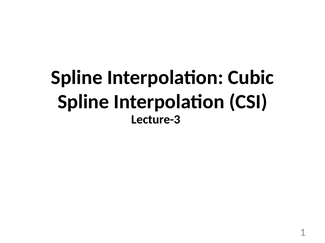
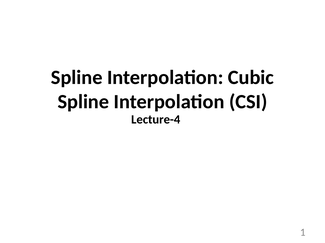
Lecture-3: Lecture-3 -> Lecture-4 (156, 120)
